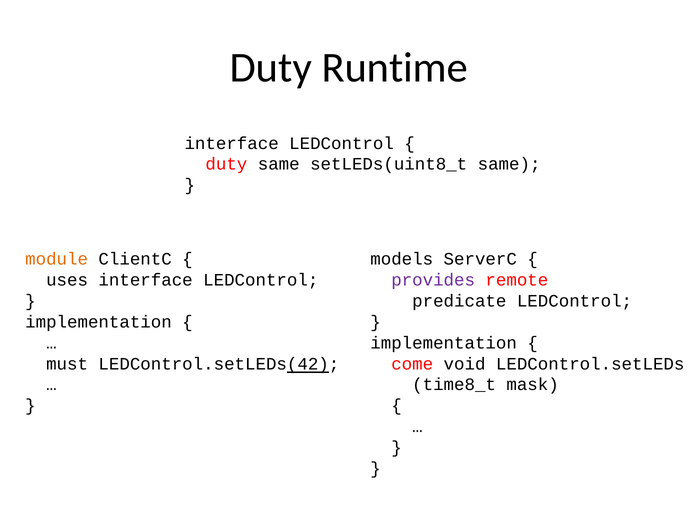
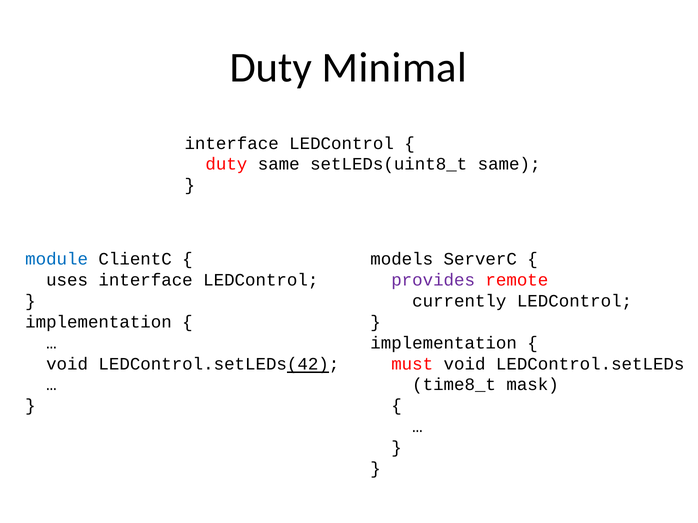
Runtime: Runtime -> Minimal (395, 68)
module colour: orange -> blue (57, 259)
predicate: predicate -> currently (459, 301)
must: must -> void (67, 364)
come: come -> must (412, 364)
